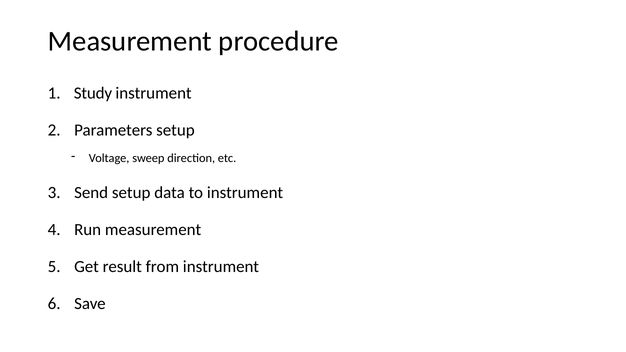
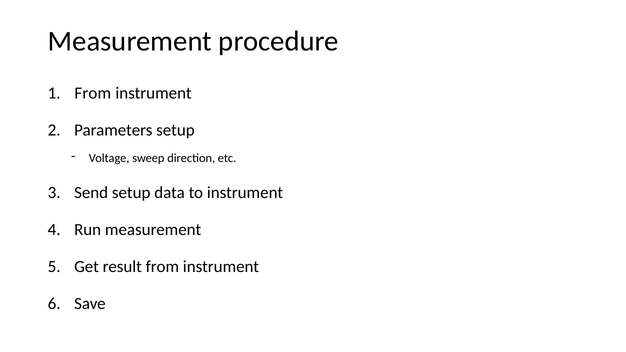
Study: Study -> From (93, 93)
